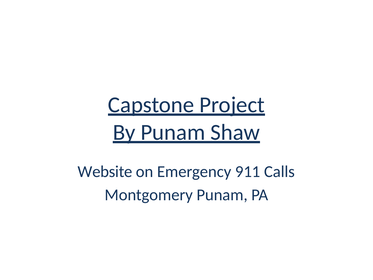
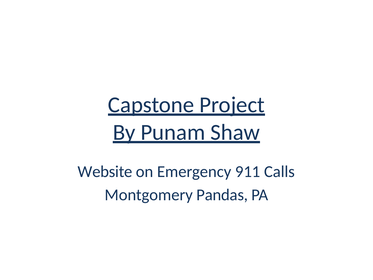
Montgomery Punam: Punam -> Pandas (222, 195)
